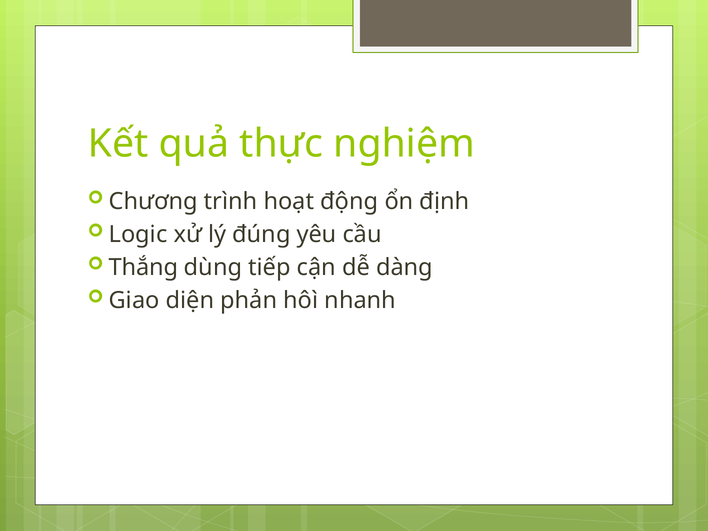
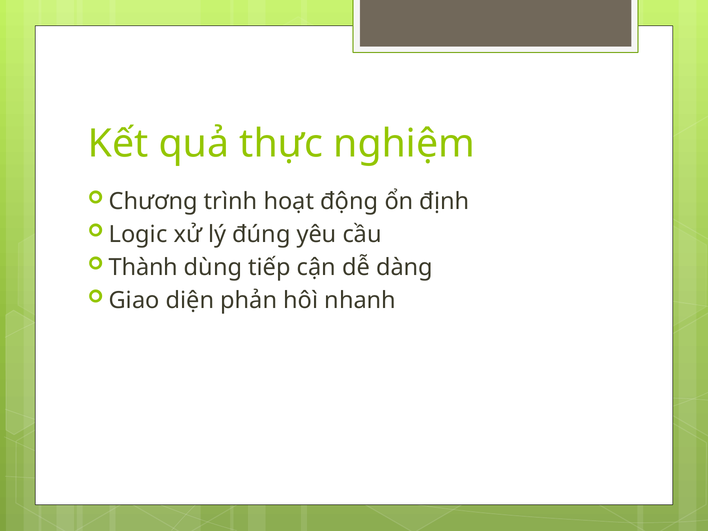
Thắng: Thắng -> Thành (143, 267)
